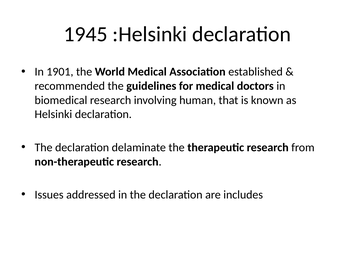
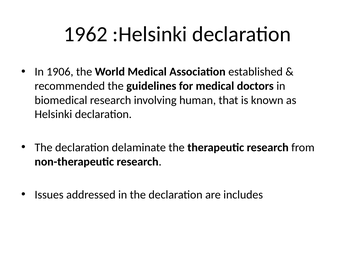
1945: 1945 -> 1962 (86, 34)
1901: 1901 -> 1906 (60, 72)
